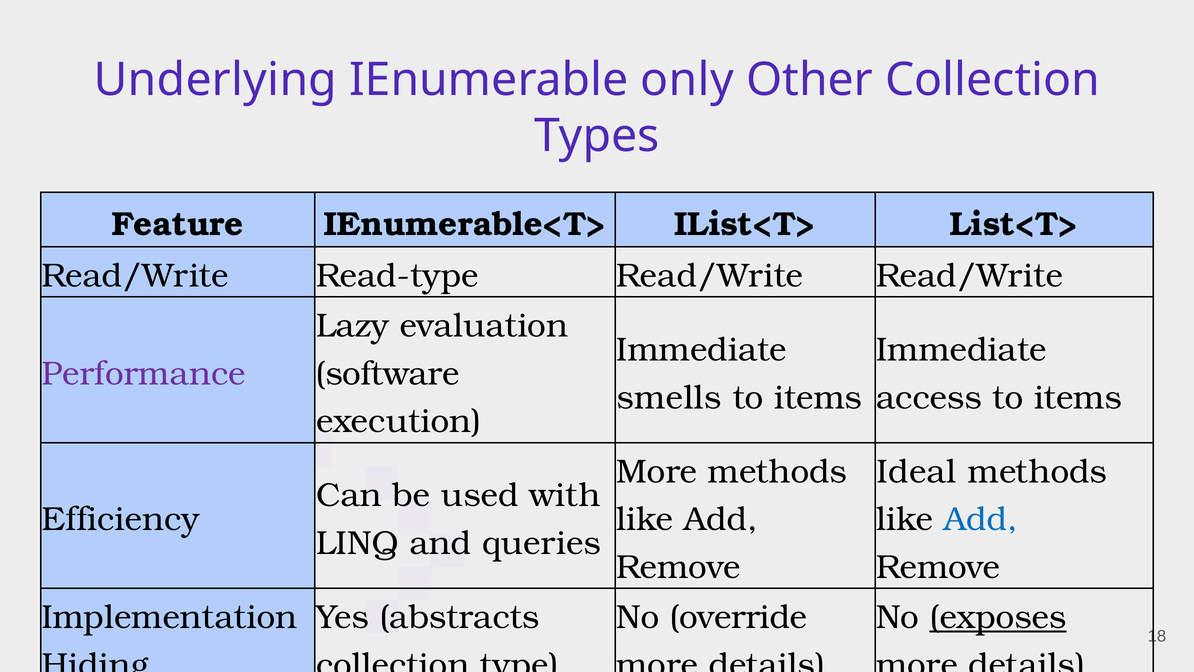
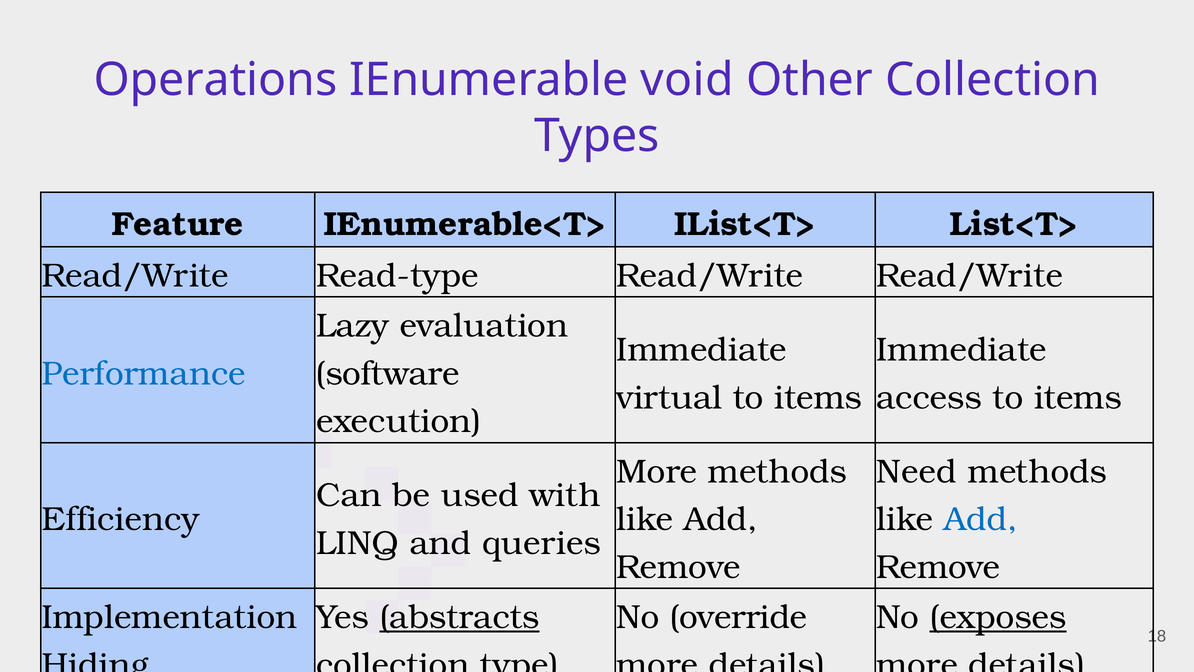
Underlying: Underlying -> Operations (215, 80)
only: only -> void (687, 80)
Performance colour: purple -> blue (144, 373)
smells: smells -> virtual (669, 397)
Ideal: Ideal -> Need (916, 471)
abstracts underline: none -> present (460, 617)
